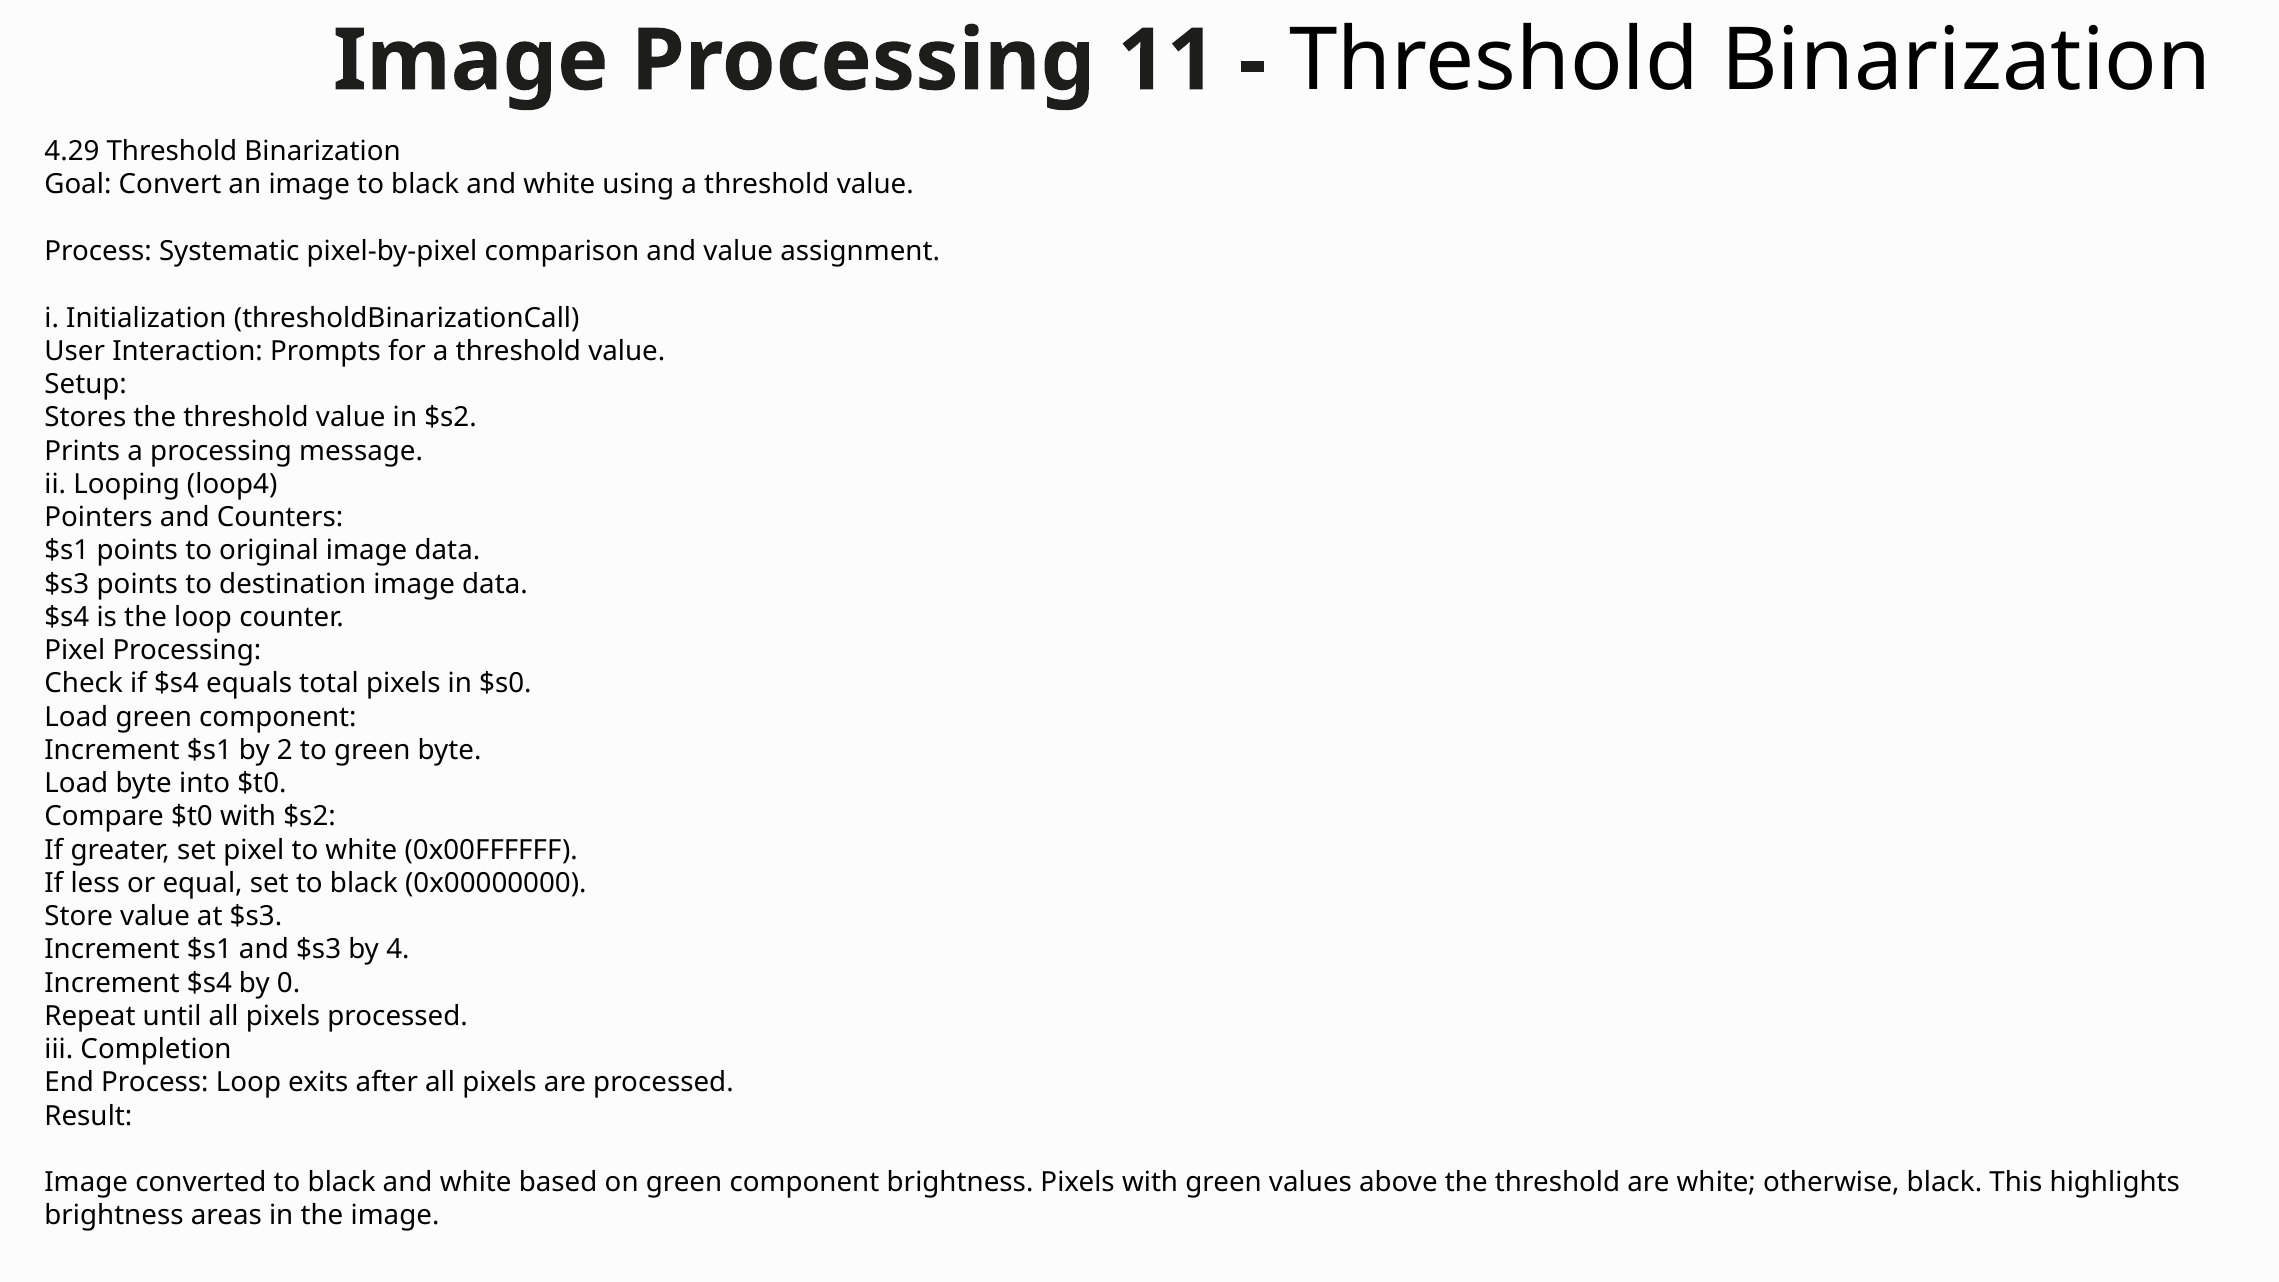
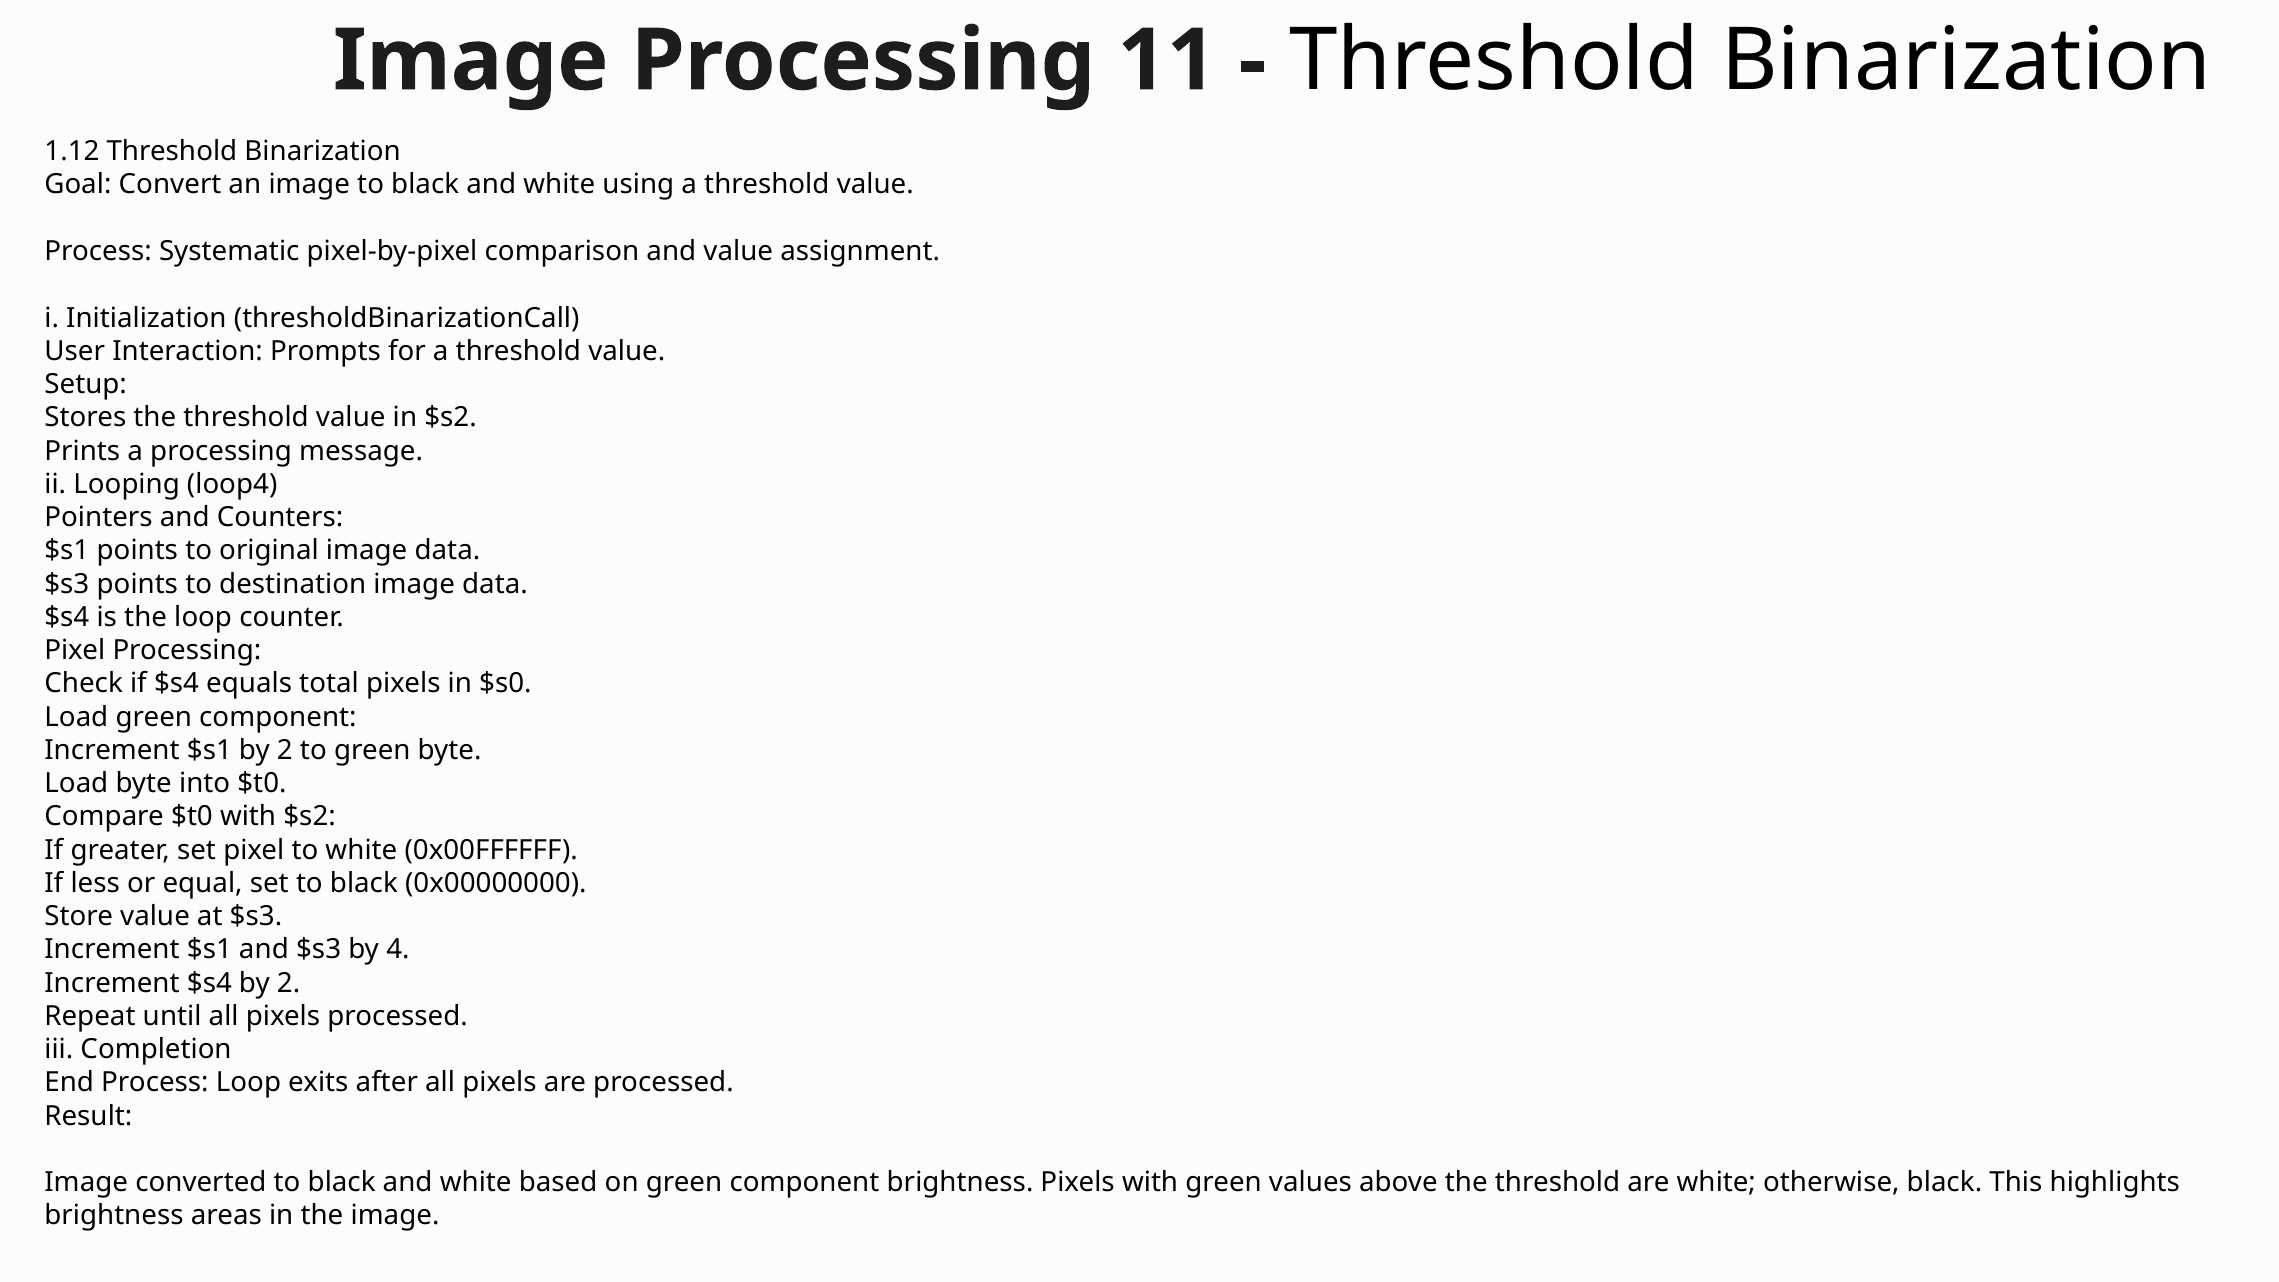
4.29: 4.29 -> 1.12 (72, 152)
$s4 by 0: 0 -> 2 (289, 983)
